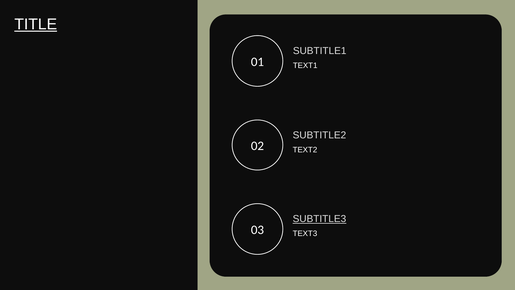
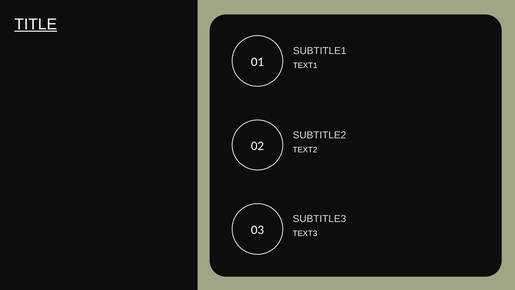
SUBTITLE3 underline: present -> none (319, 219)
